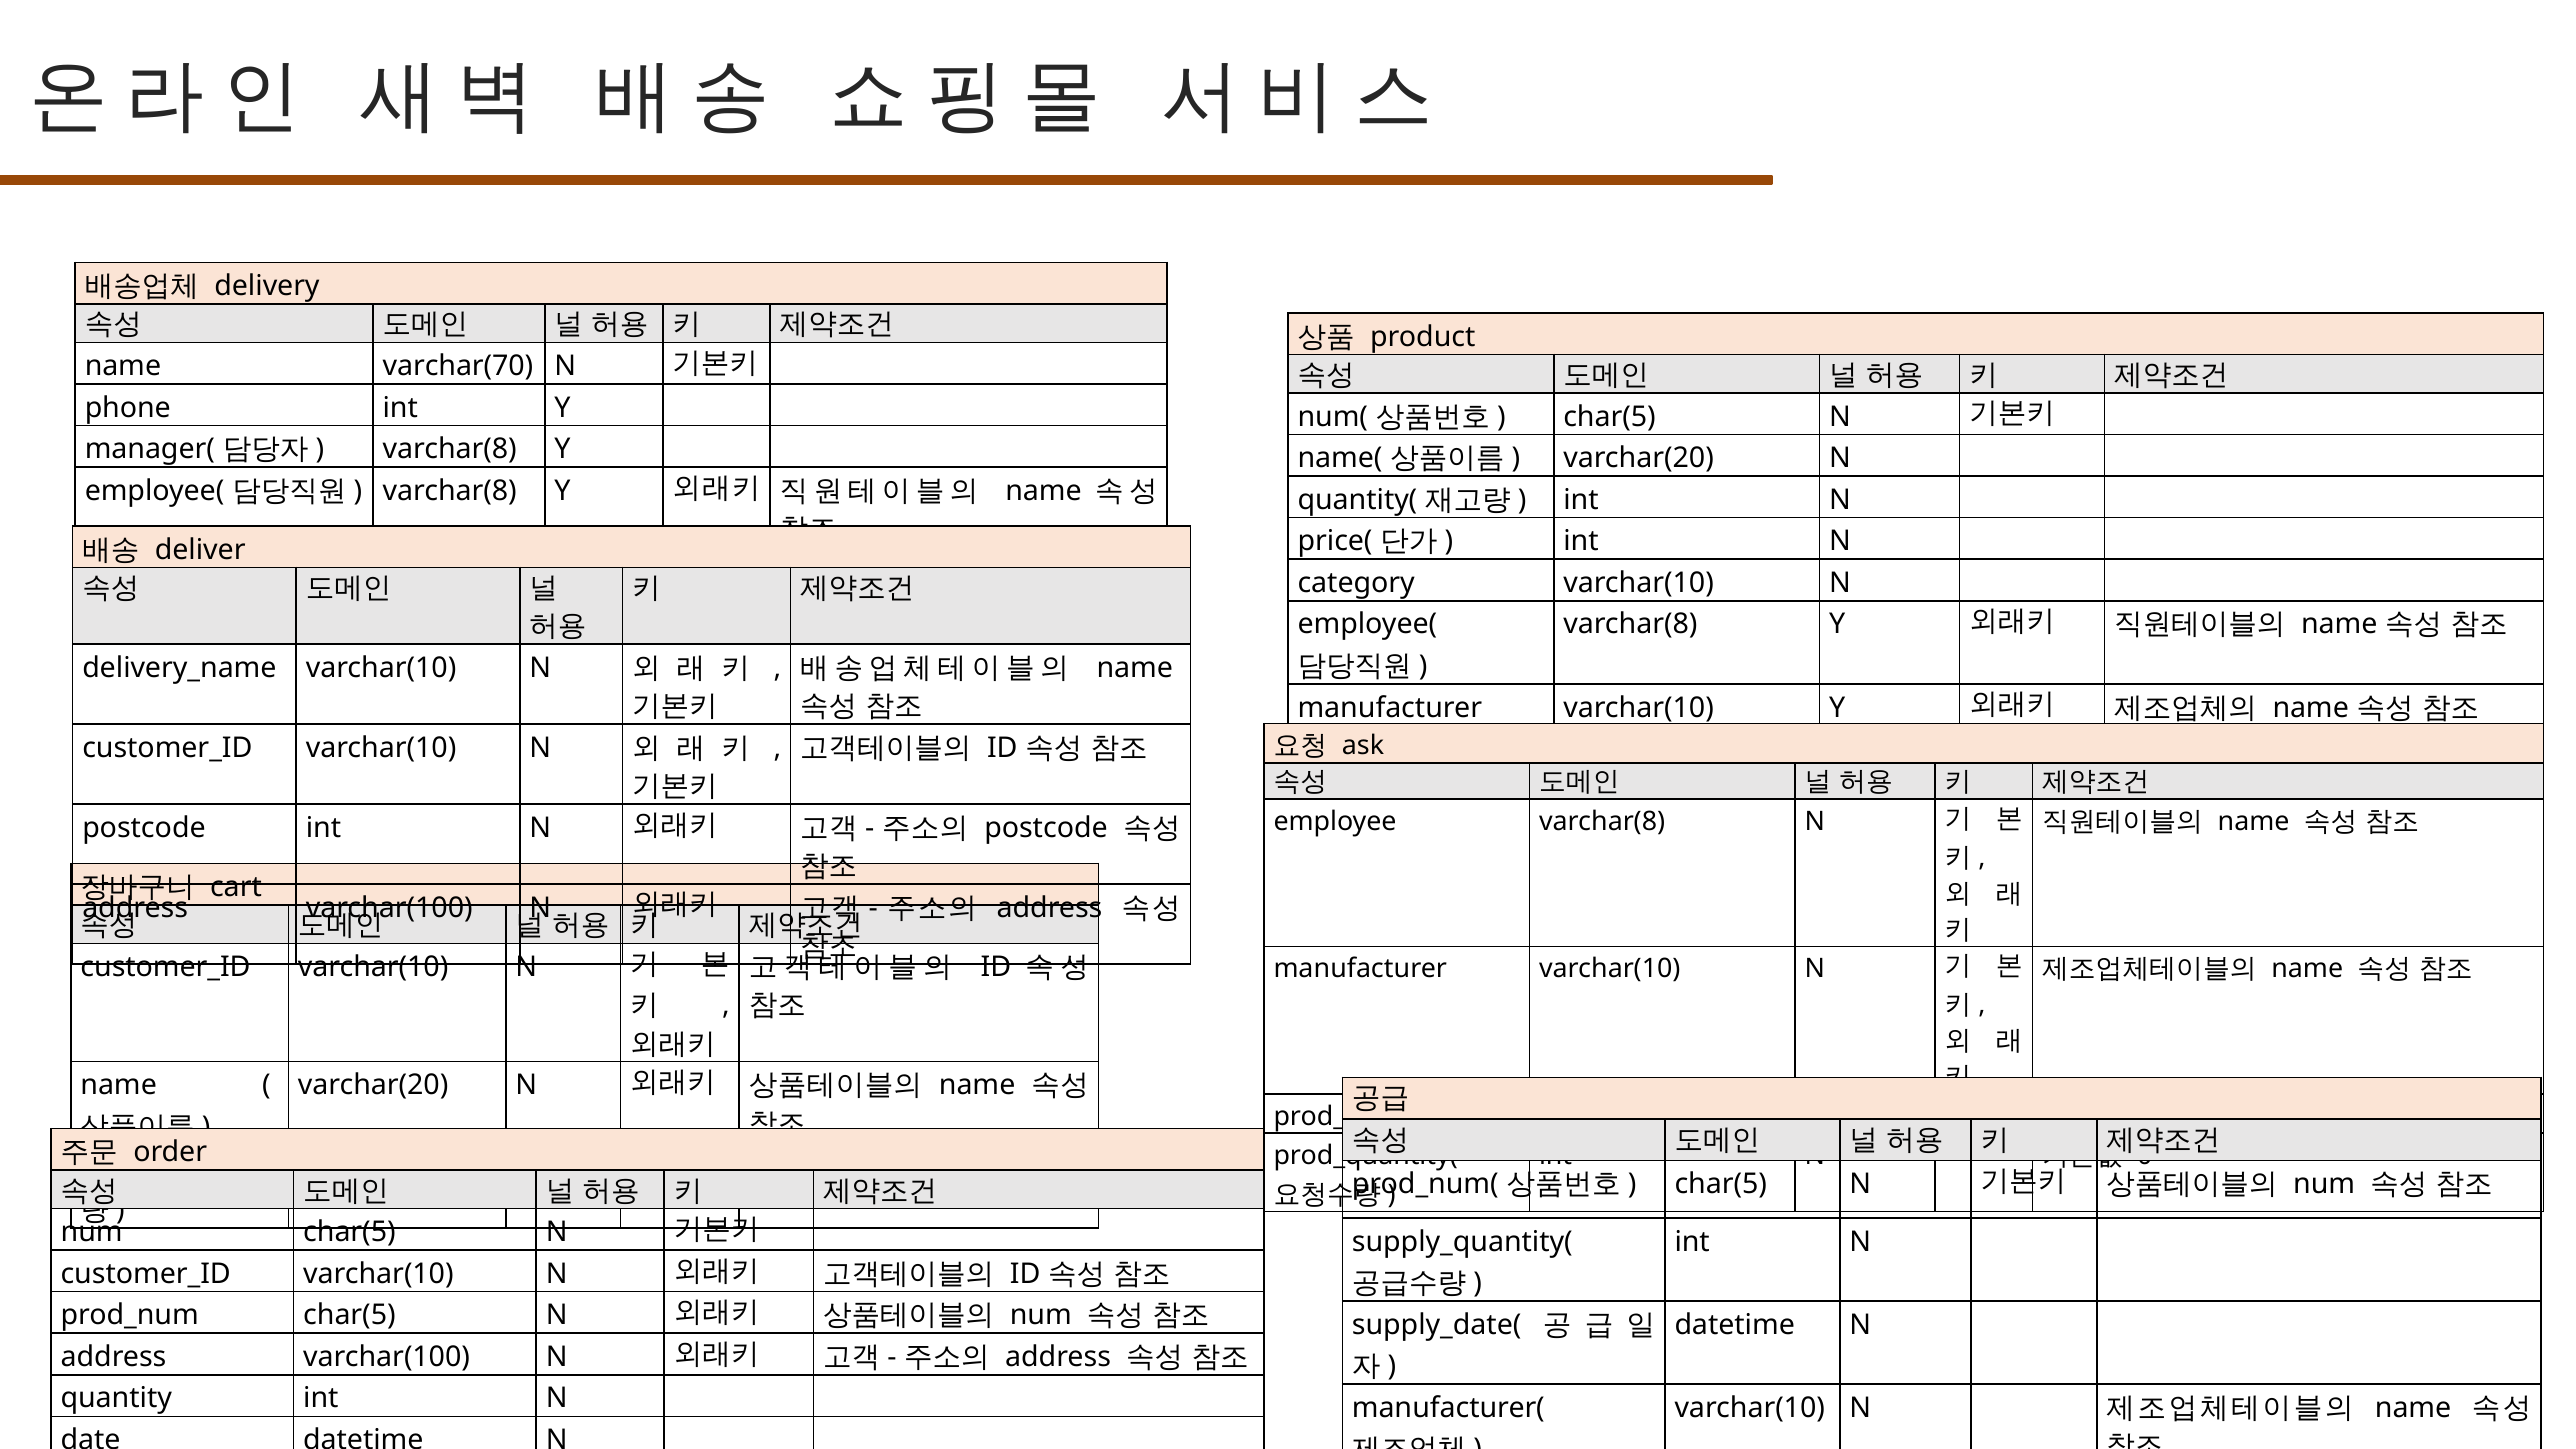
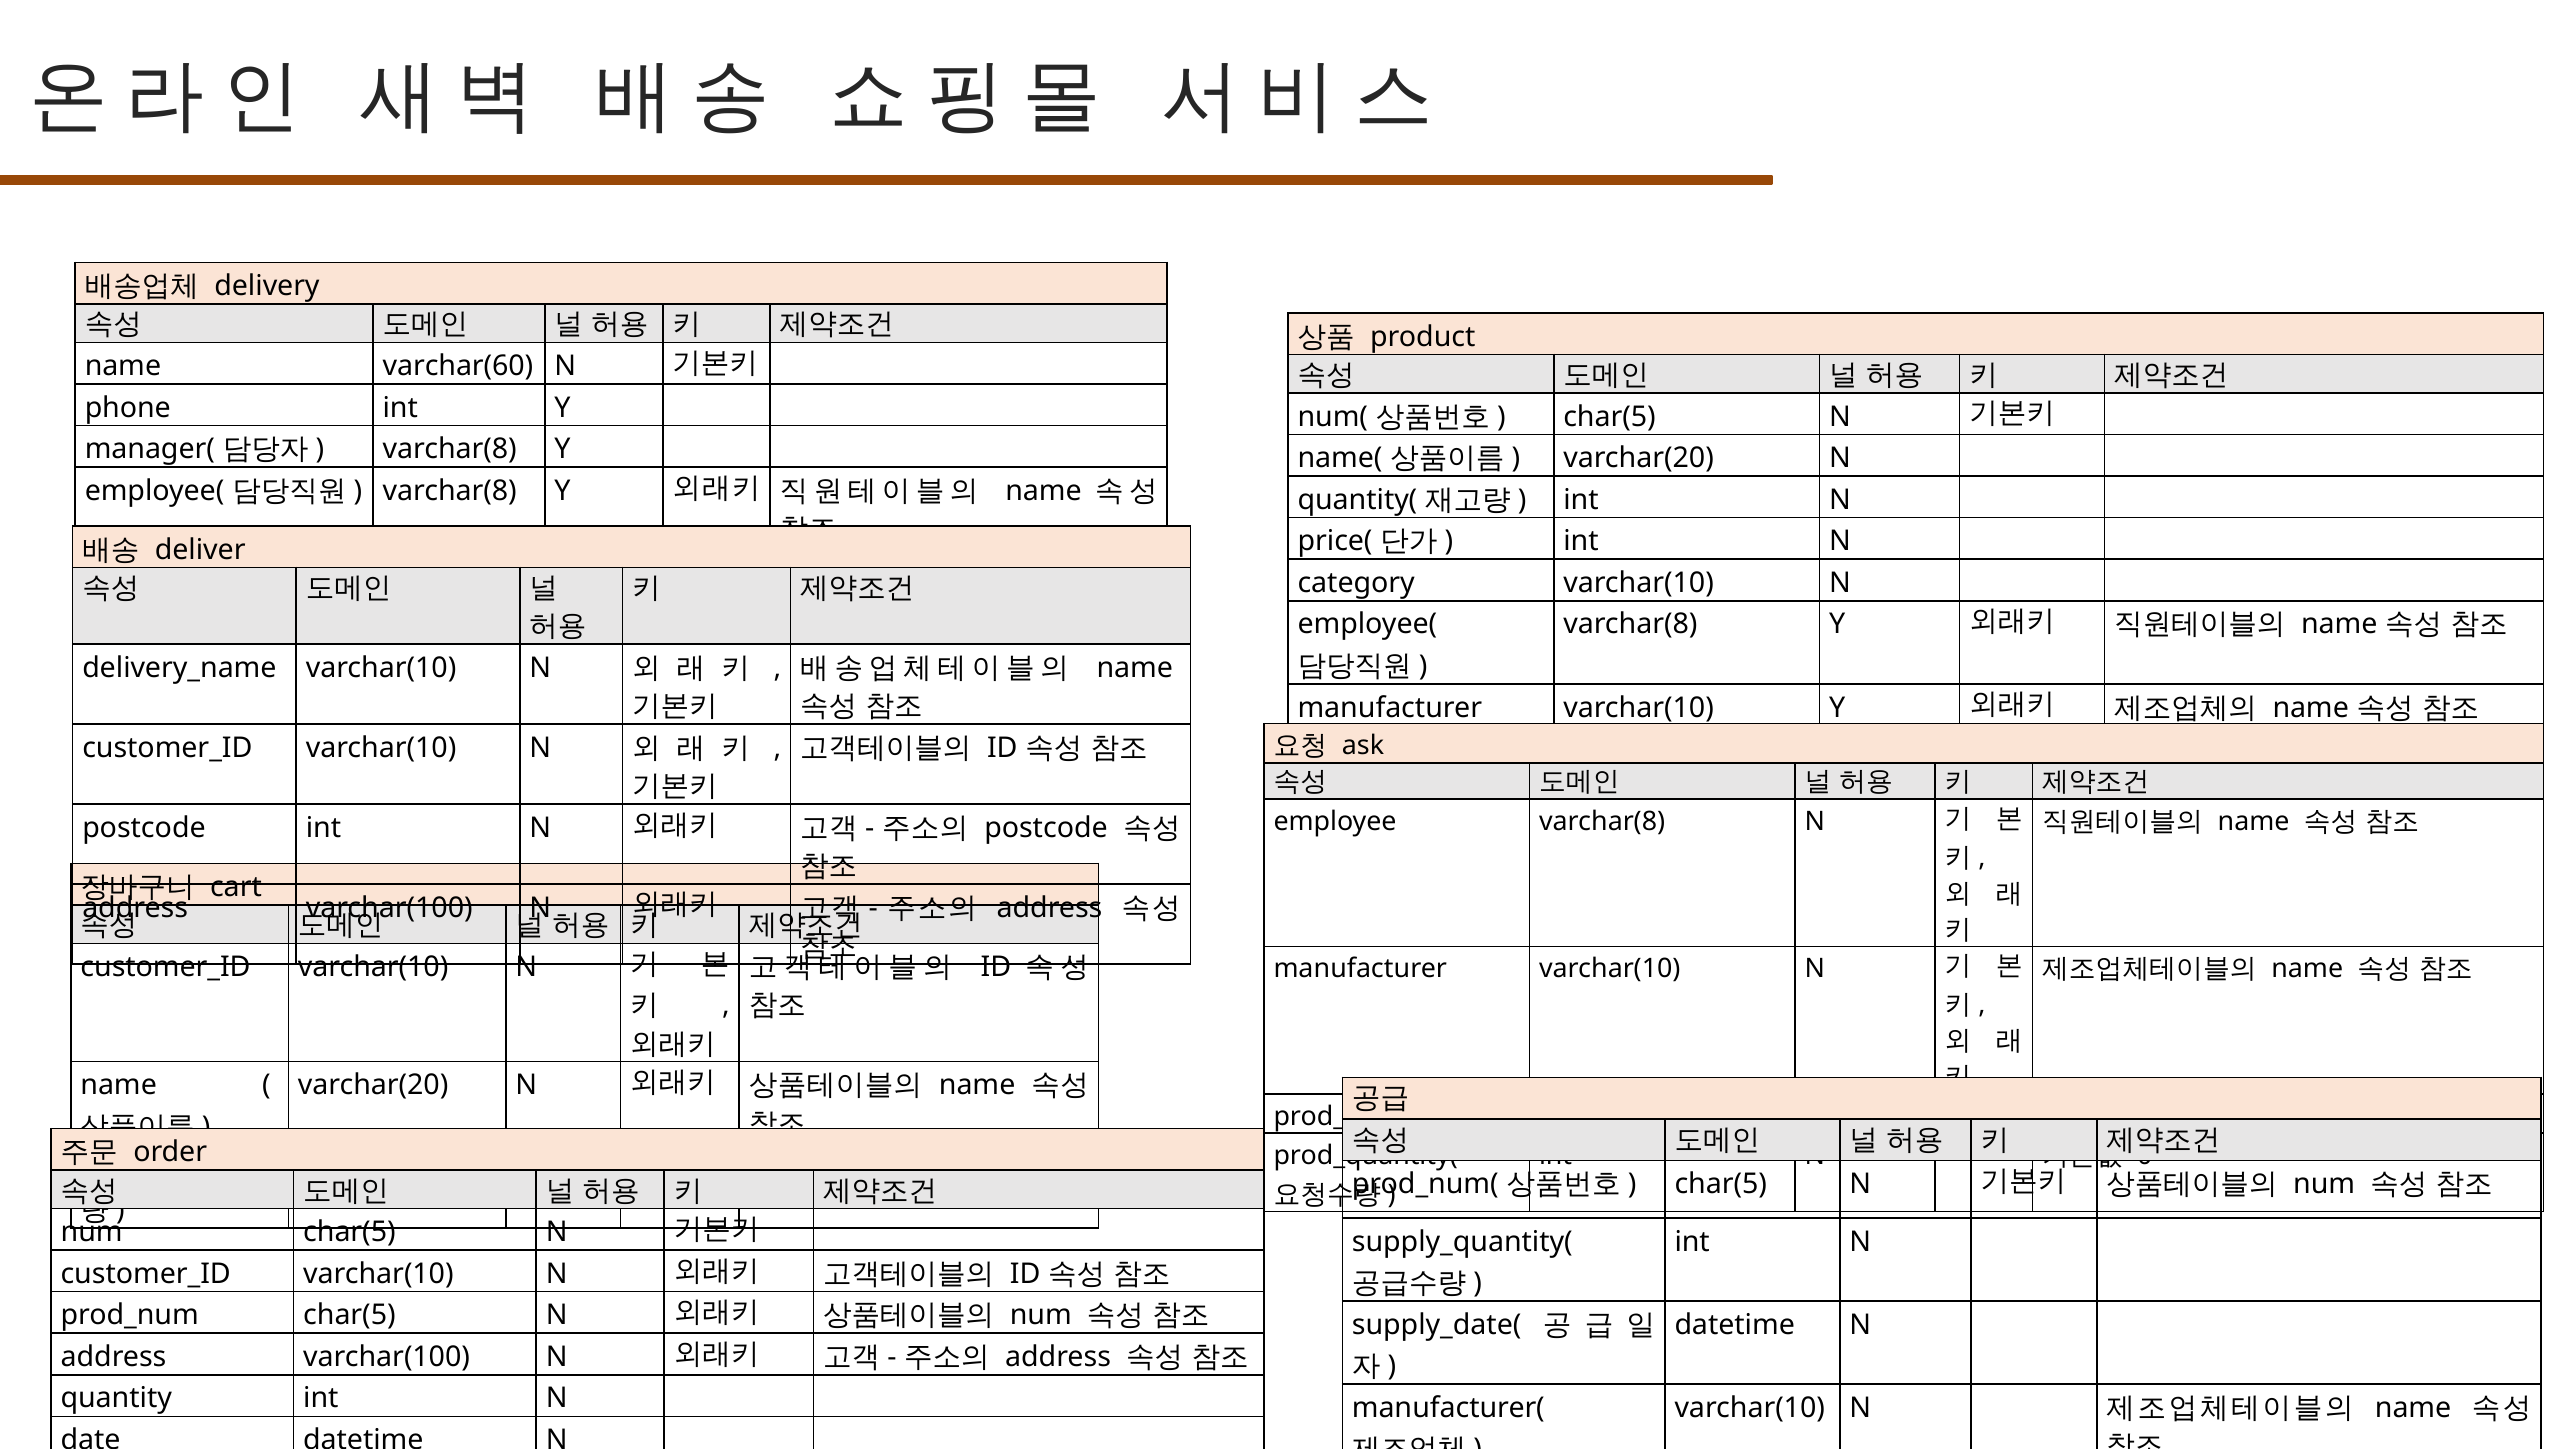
varchar(70: varchar(70 -> varchar(60 (458, 366)
